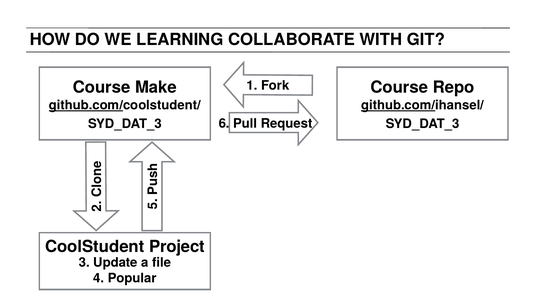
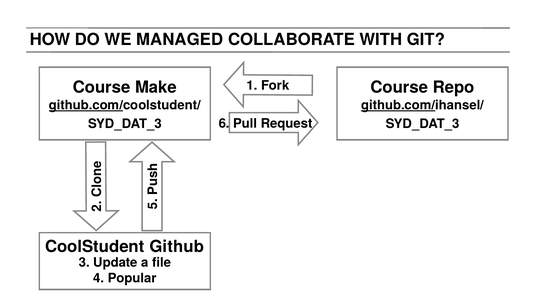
LEARNING: LEARNING -> MANAGED (180, 40)
Project: Project -> Github (177, 247)
